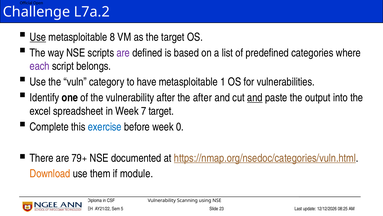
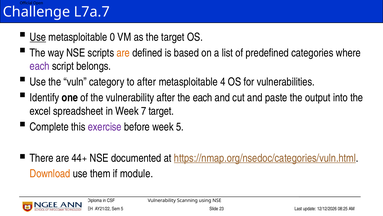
L7a.2: L7a.2 -> L7a.7 (92, 12)
8: 8 -> 0 (112, 37)
are colour: purple -> orange (123, 53)
to have: have -> after (147, 82)
1: 1 -> 4 (223, 82)
the after: after -> each (203, 97)
and underline: present -> none (255, 97)
exercise colour: blue -> purple (105, 126)
week 0: 0 -> 5 (180, 126)
79+: 79+ -> 44+ (79, 158)
